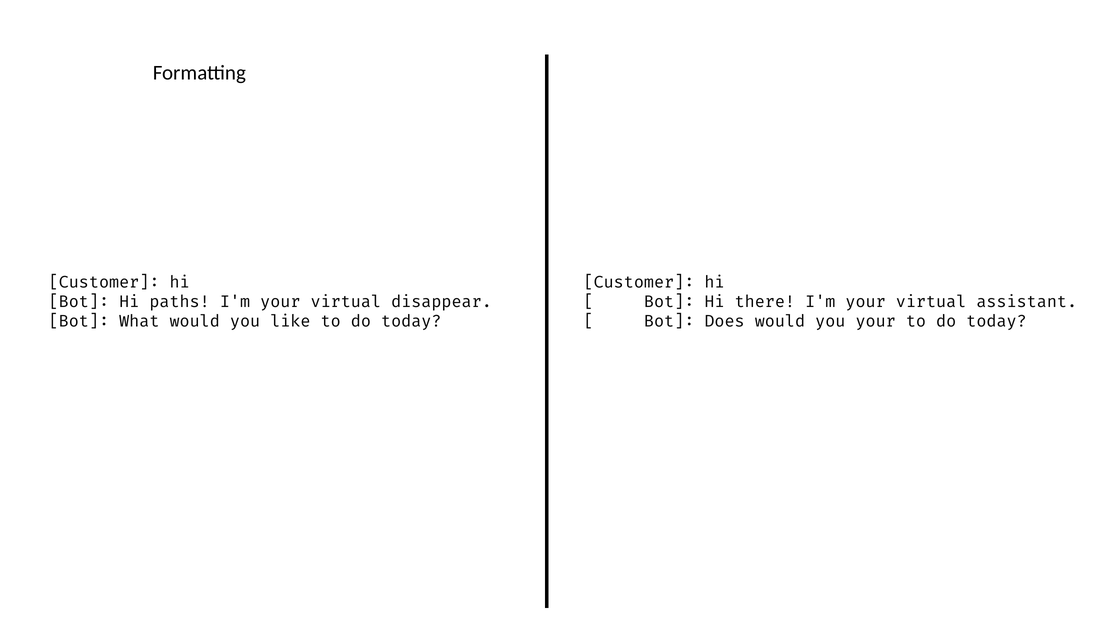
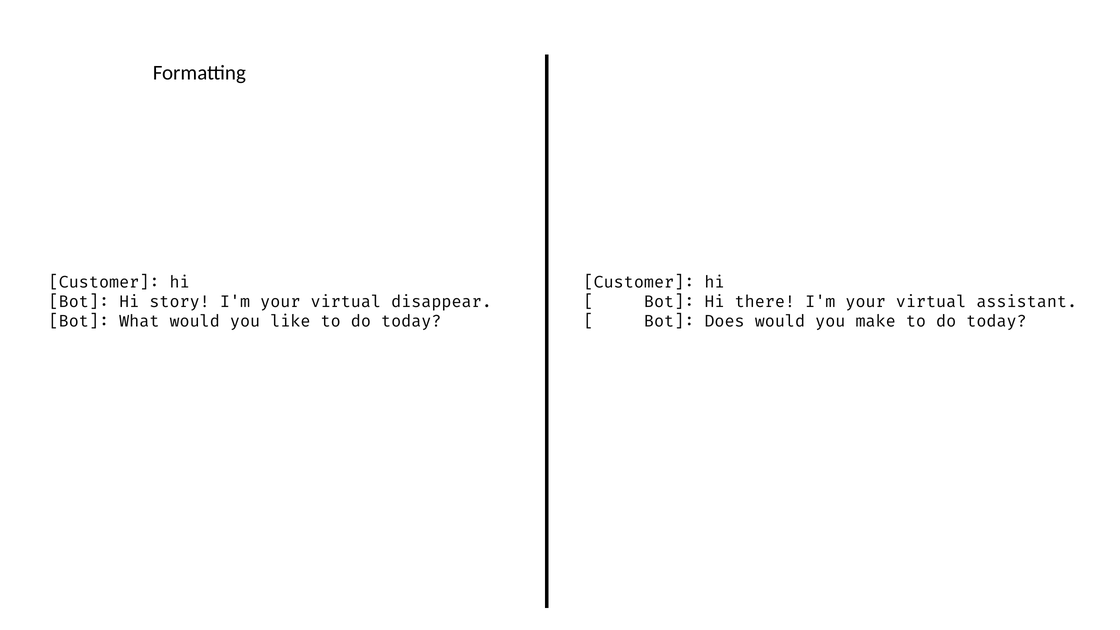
paths: paths -> story (180, 302)
you your: your -> make (876, 321)
